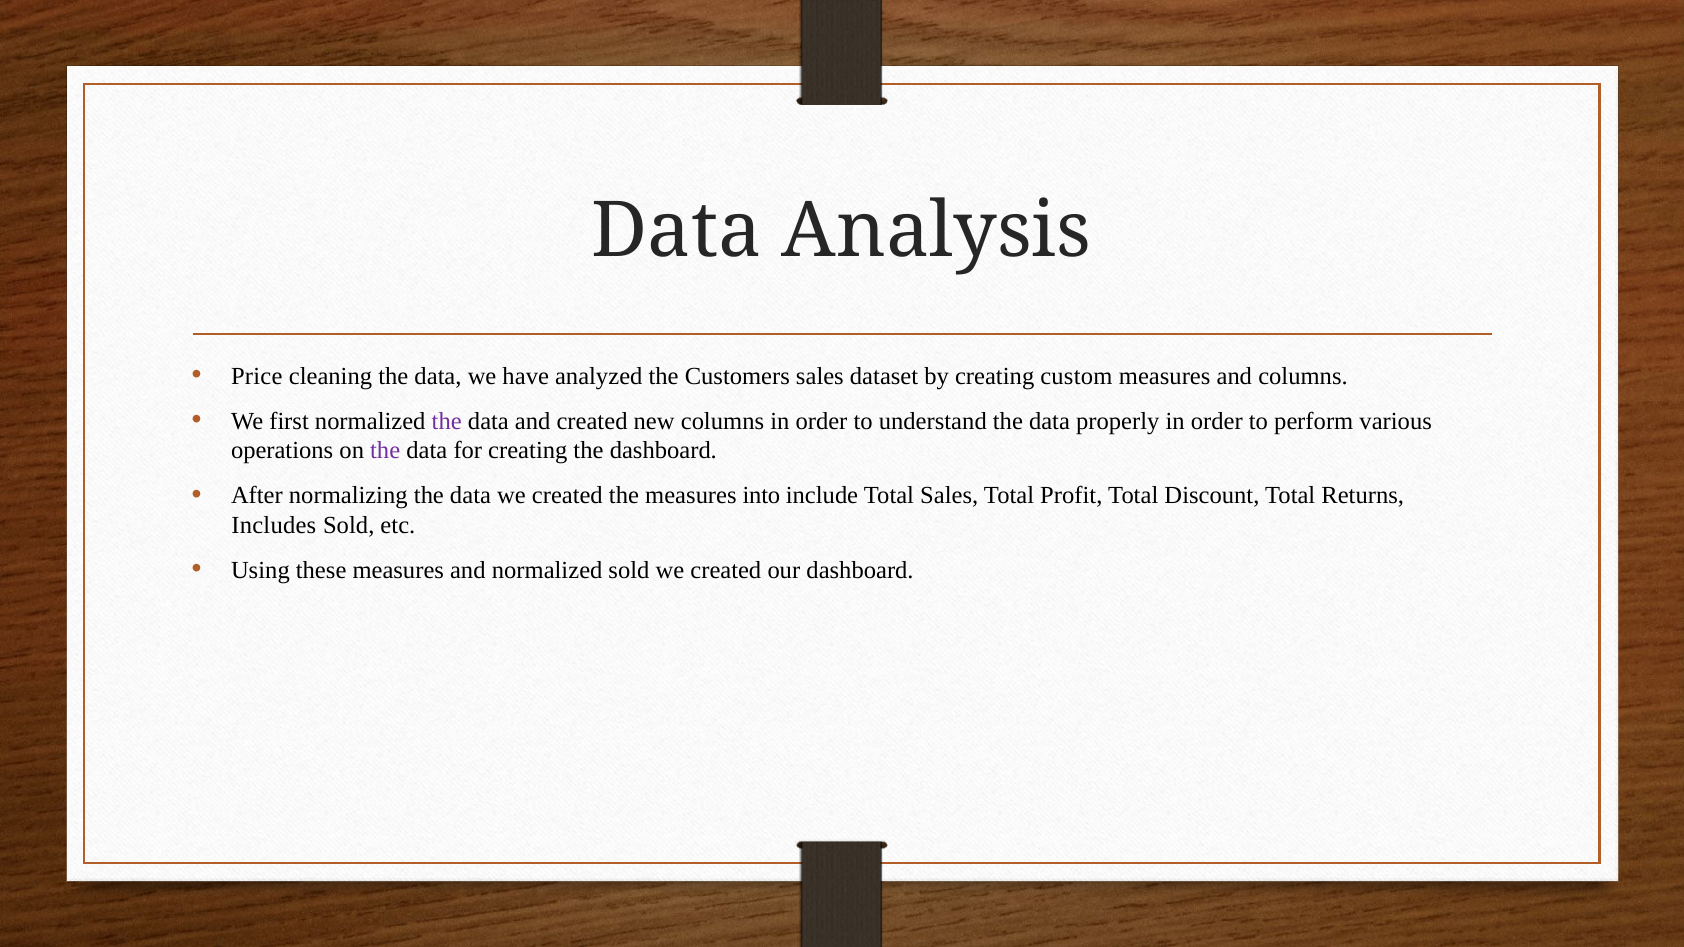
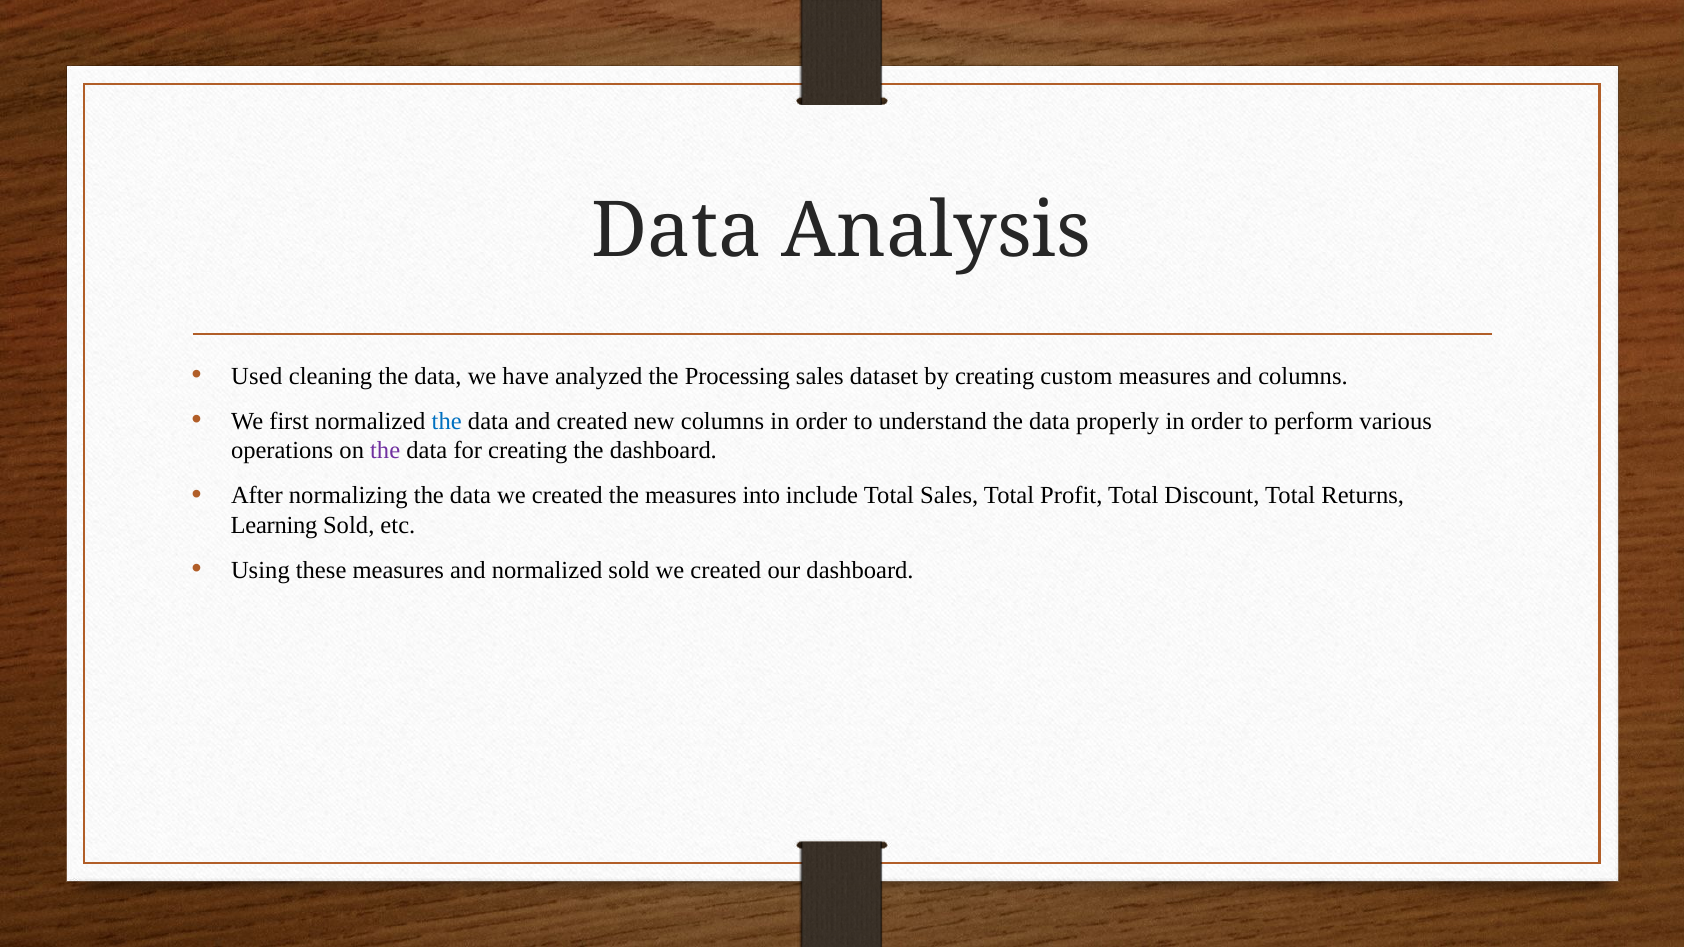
Price: Price -> Used (257, 376)
Customers: Customers -> Processing (737, 376)
the colour: purple -> blue (447, 421)
Includes: Includes -> Learning (274, 525)
